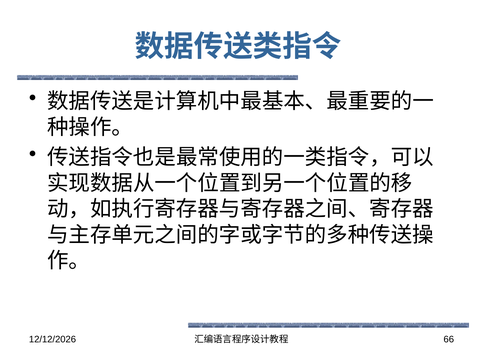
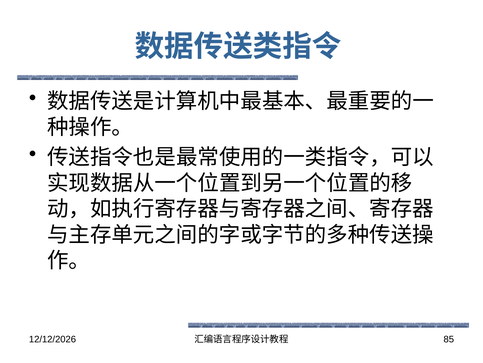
66: 66 -> 85 (449, 339)
